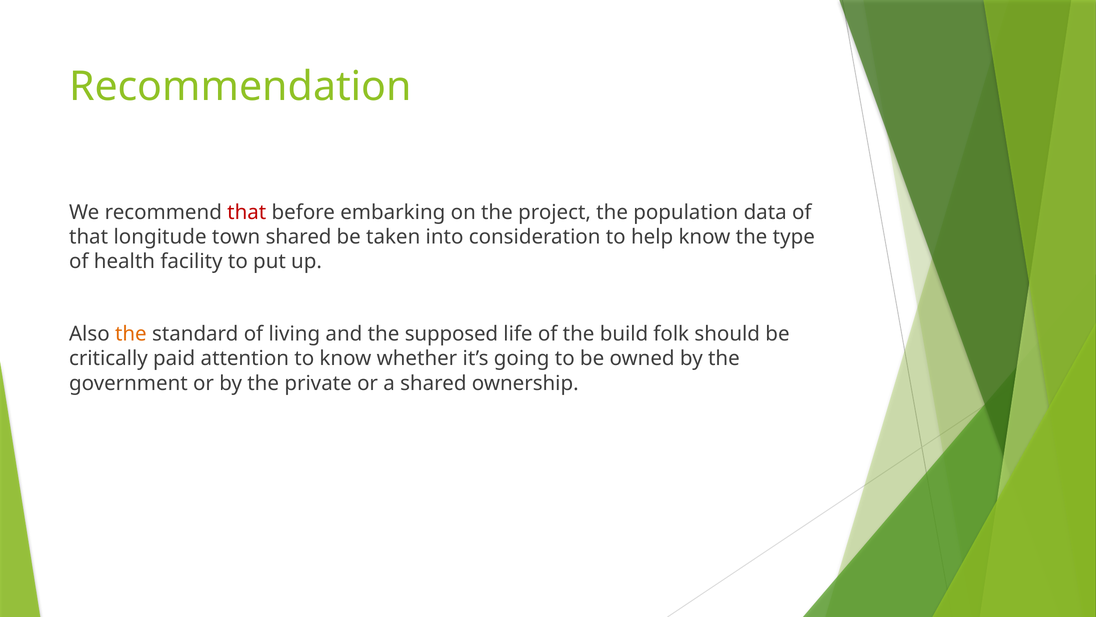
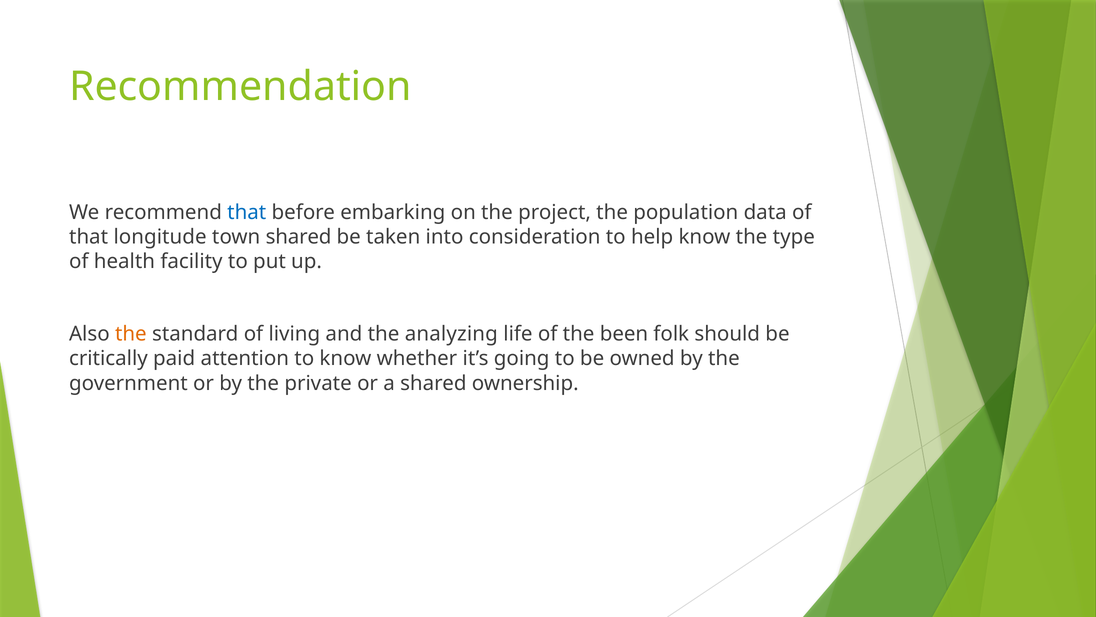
that colour: red -> blue (247, 212)
supposed: supposed -> analyzing (451, 334)
build: build -> been (624, 334)
